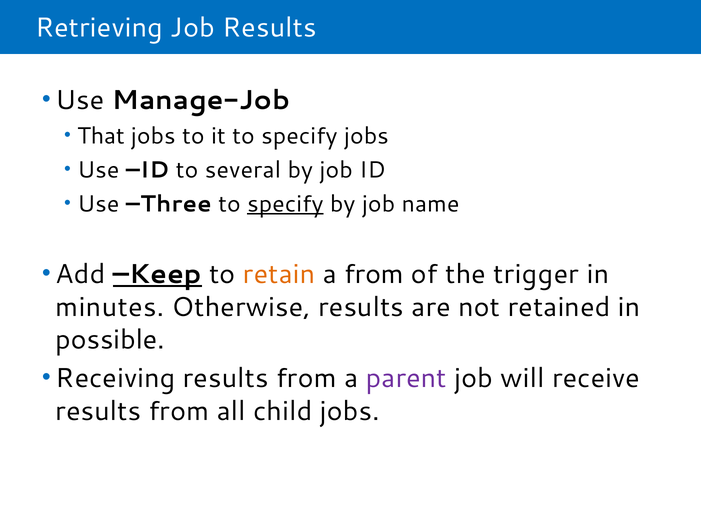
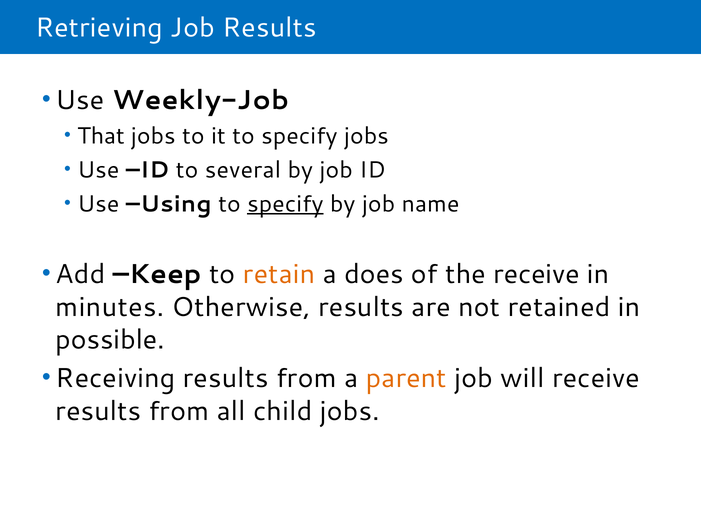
Manage-Job: Manage-Job -> Weekly-Job (201, 100)
Three: Three -> Using (169, 204)
Keep underline: present -> none (157, 274)
a from: from -> does (374, 274)
the trigger: trigger -> receive (536, 274)
parent colour: purple -> orange (406, 378)
